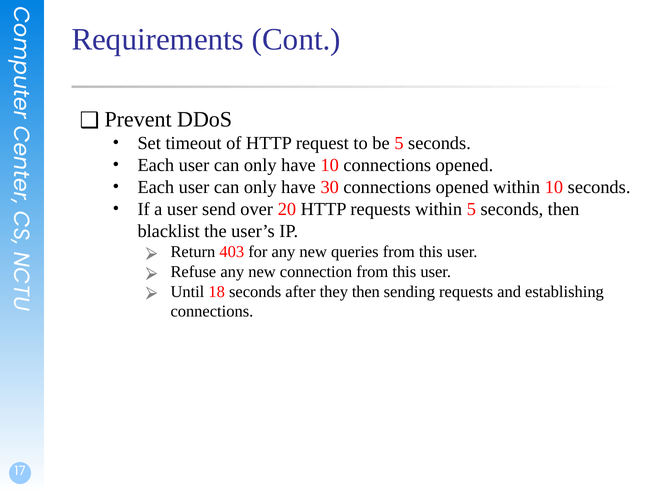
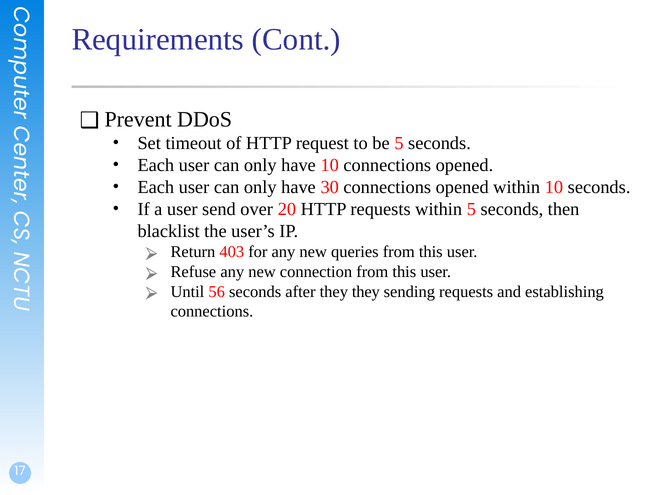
18: 18 -> 56 (217, 292)
they then: then -> they (366, 292)
